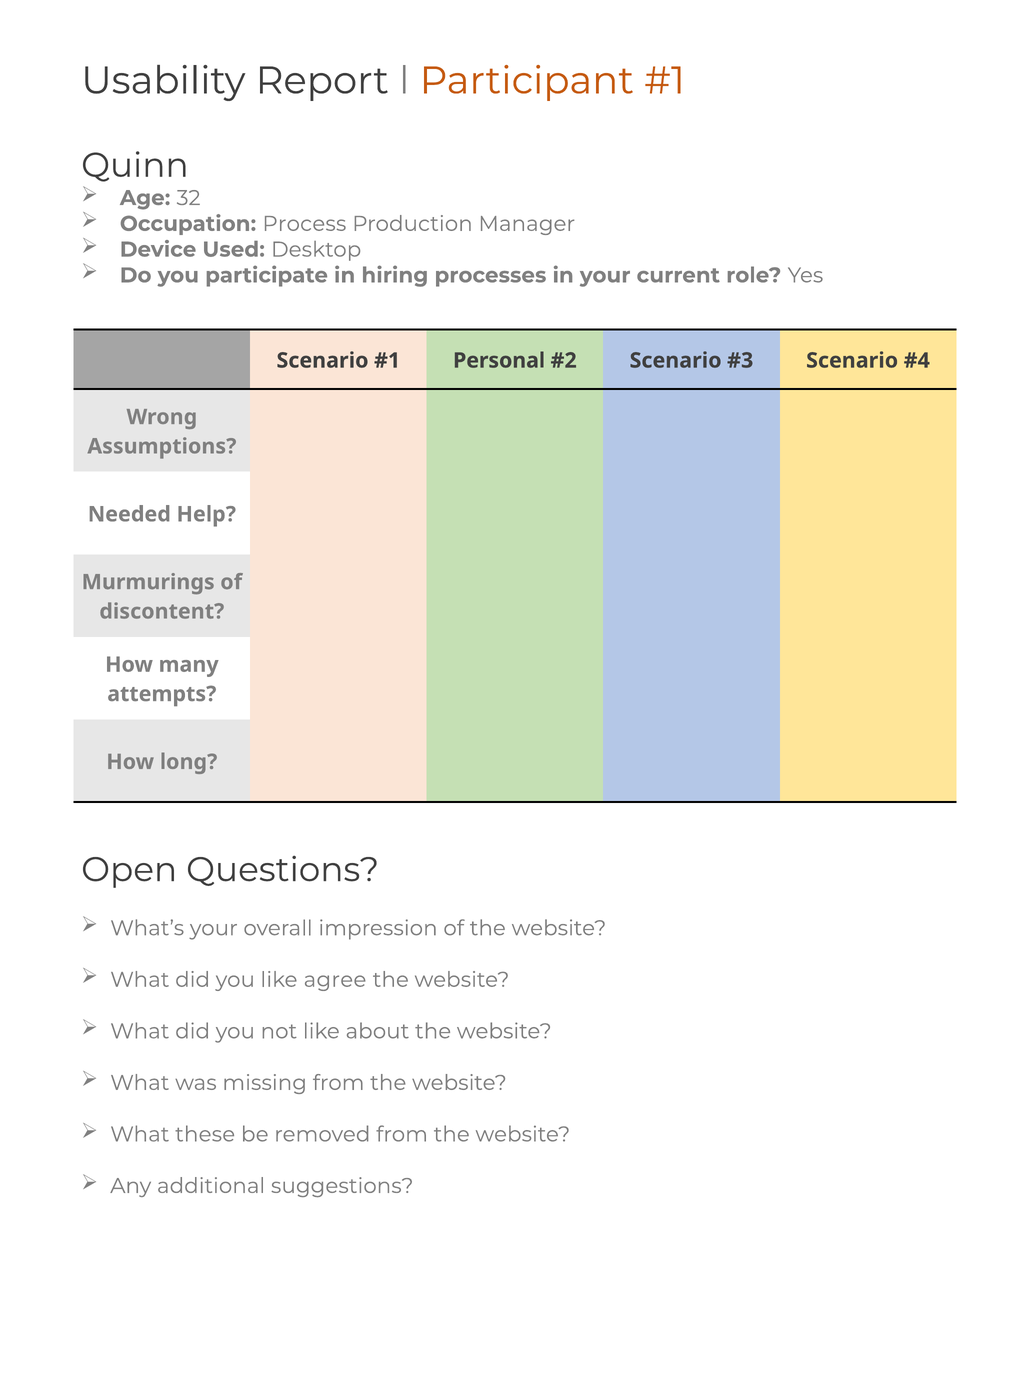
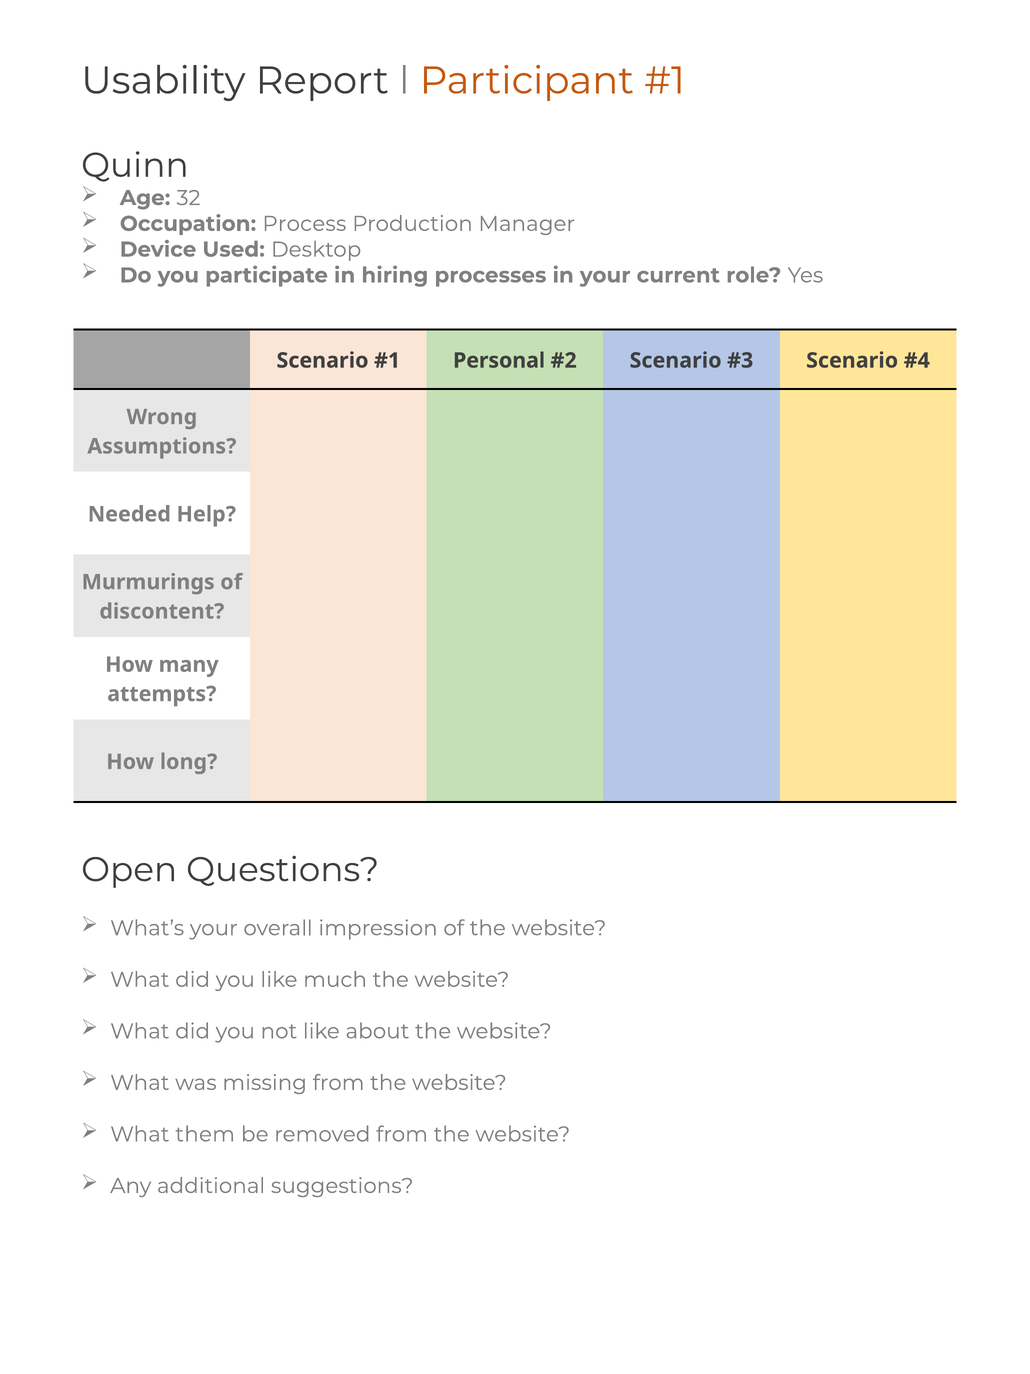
agree: agree -> much (335, 979)
these: these -> them (205, 1134)
